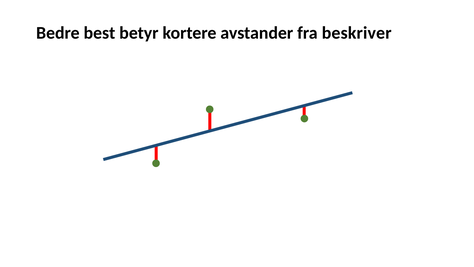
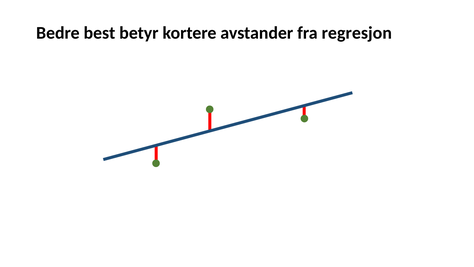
beskriver: beskriver -> regresjon (357, 33)
